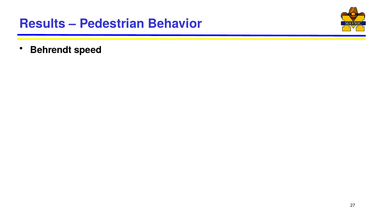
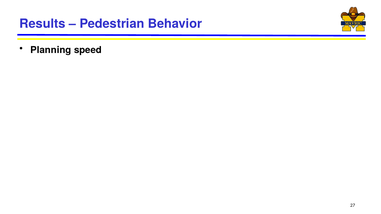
Behrendt: Behrendt -> Planning (51, 50)
